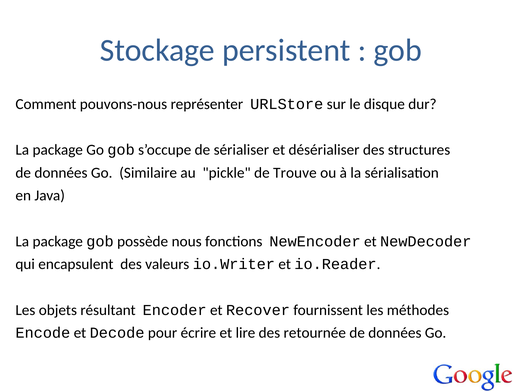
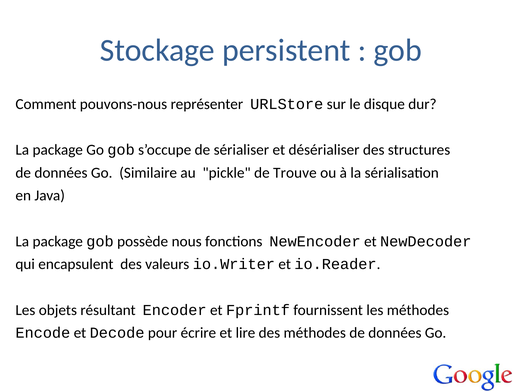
Recover: Recover -> Fprintf (258, 310)
des retournée: retournée -> méthodes (315, 333)
